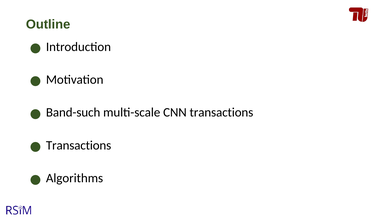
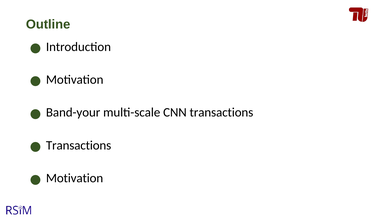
Band-such: Band-such -> Band-your (73, 112)
Algorithms: Algorithms -> Motivation (75, 178)
